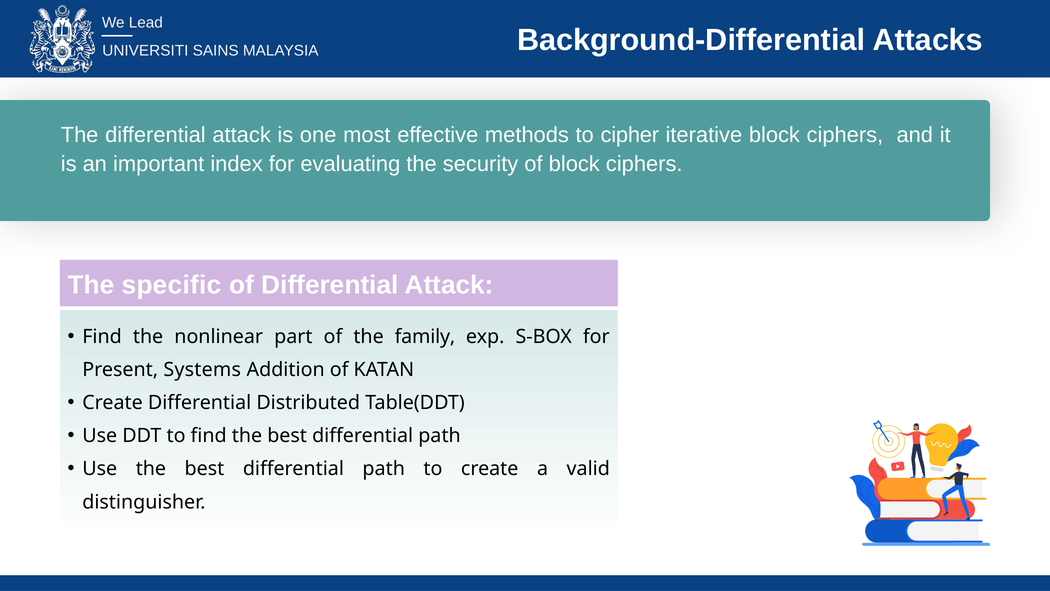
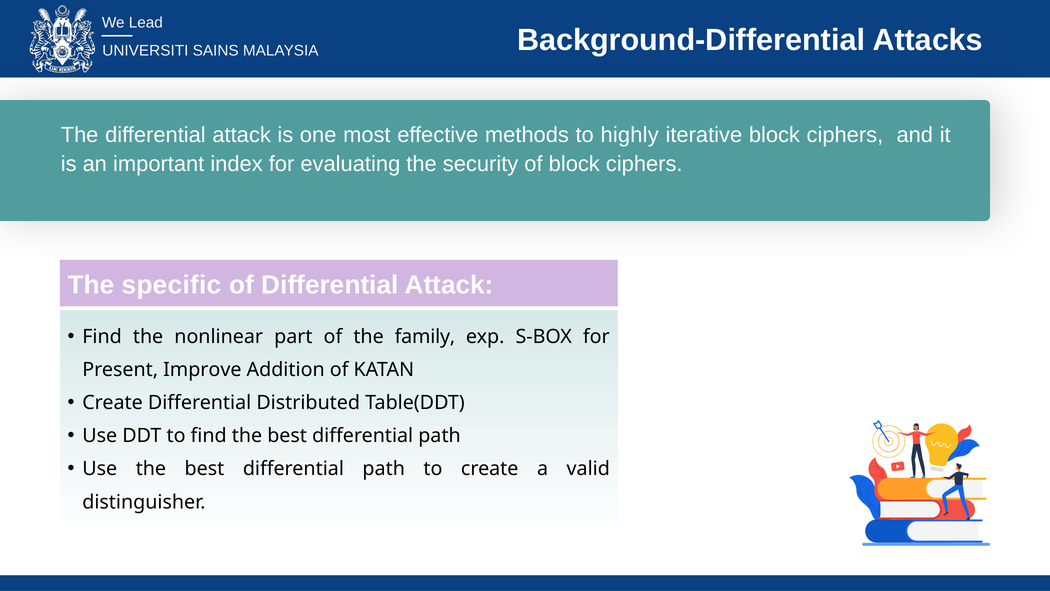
cipher: cipher -> highly (630, 135)
Systems: Systems -> Improve (202, 370)
